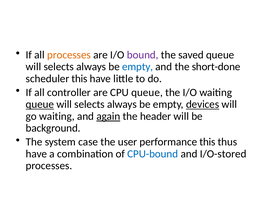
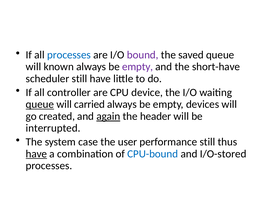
processes colour: orange -> blue (69, 55)
selects: selects -> known (59, 67)
empty colour: blue -> purple (138, 67)
short-done: short-done -> short-have (216, 67)
scheduler this: this -> still (79, 79)
CPU queue: queue -> device (147, 92)
selects: selects -> carried (89, 104)
devices underline: present -> none (203, 104)
go waiting: waiting -> created (57, 116)
background: background -> interrupted (53, 128)
performance this: this -> still (207, 142)
have underline: none -> present (36, 154)
